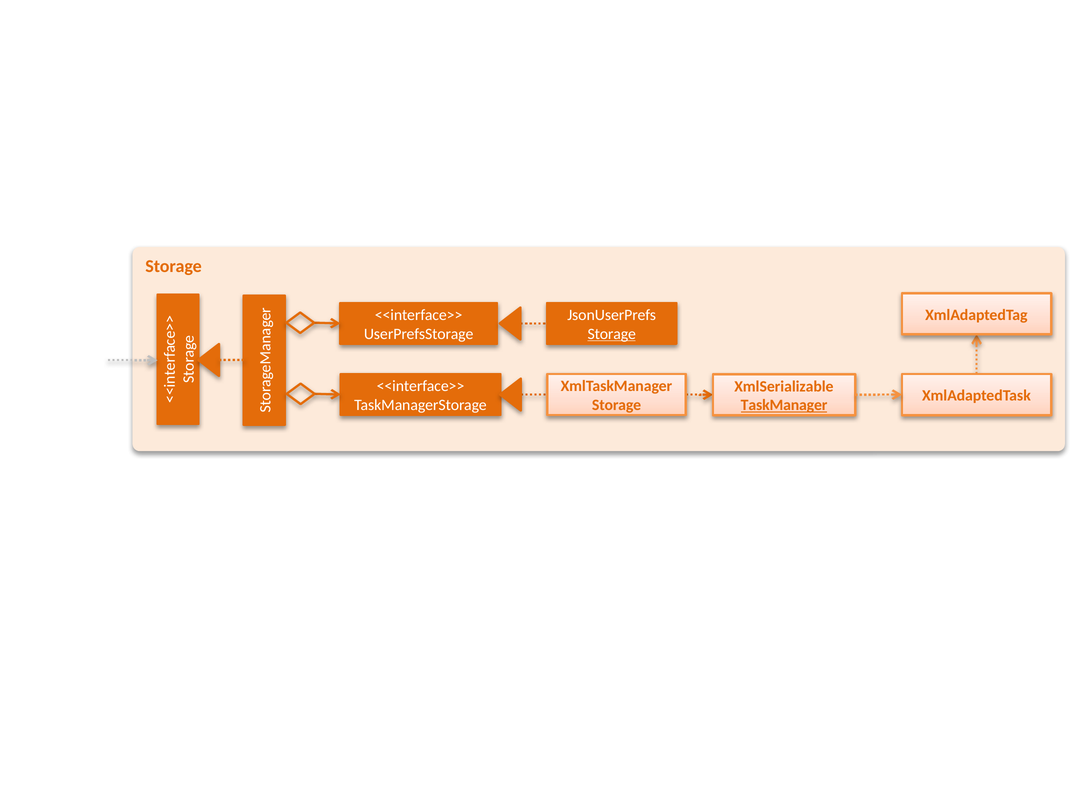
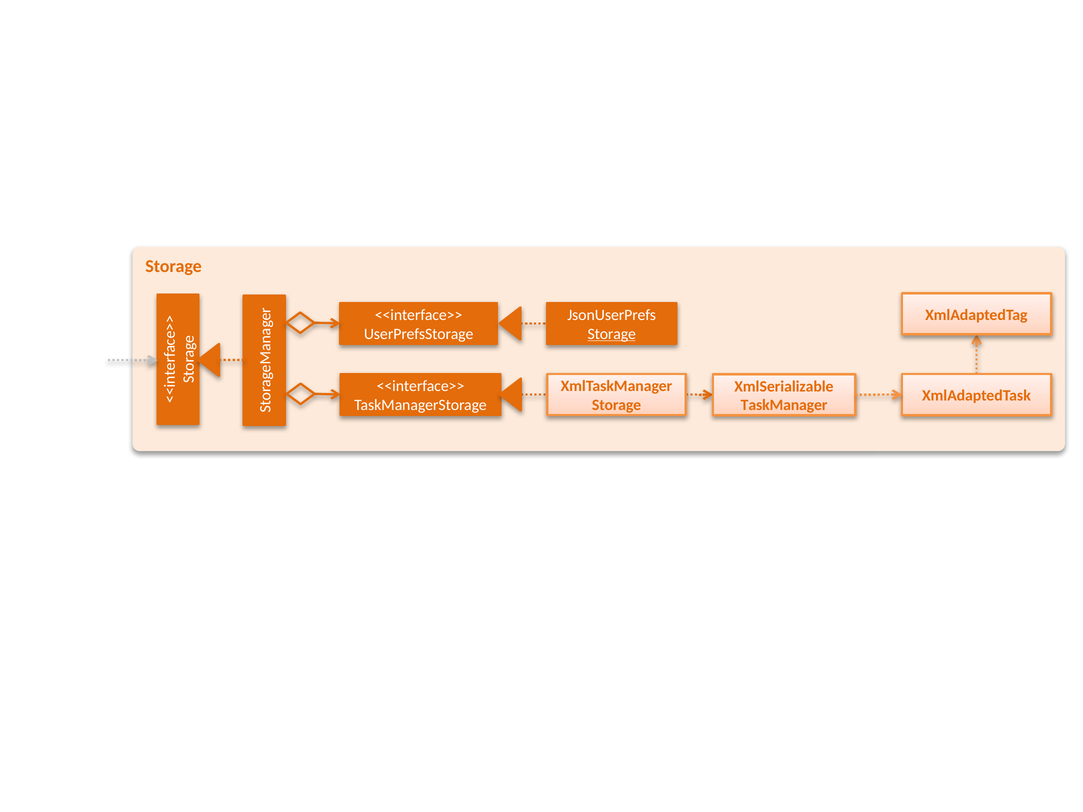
TaskManager underline: present -> none (784, 405)
